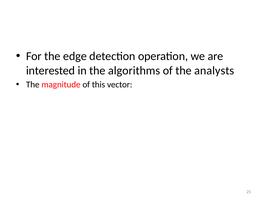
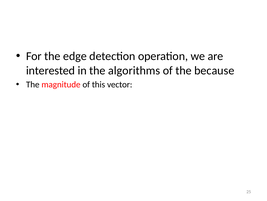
analysts: analysts -> because (214, 70)
